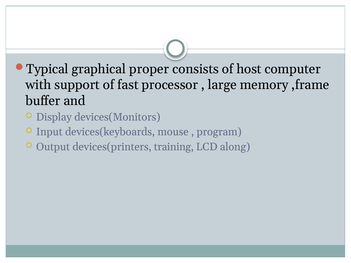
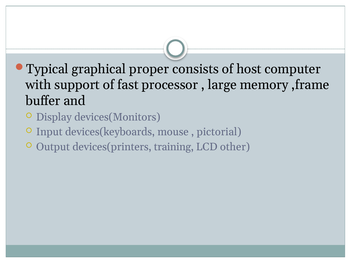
program: program -> pictorial (219, 132)
along: along -> other (235, 147)
